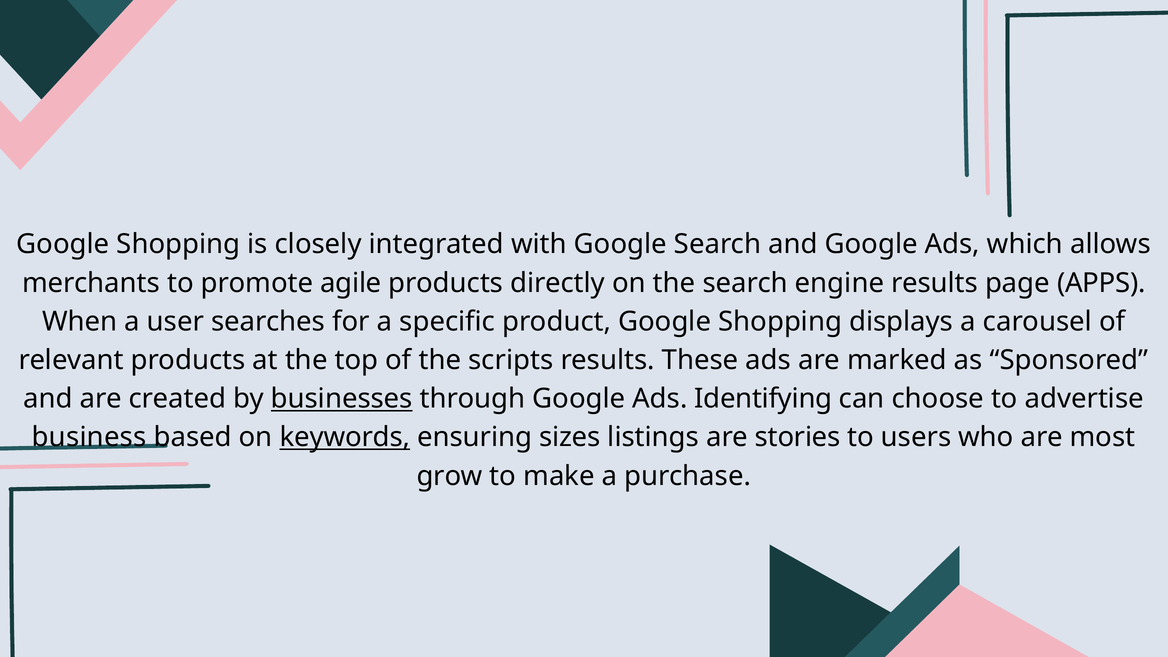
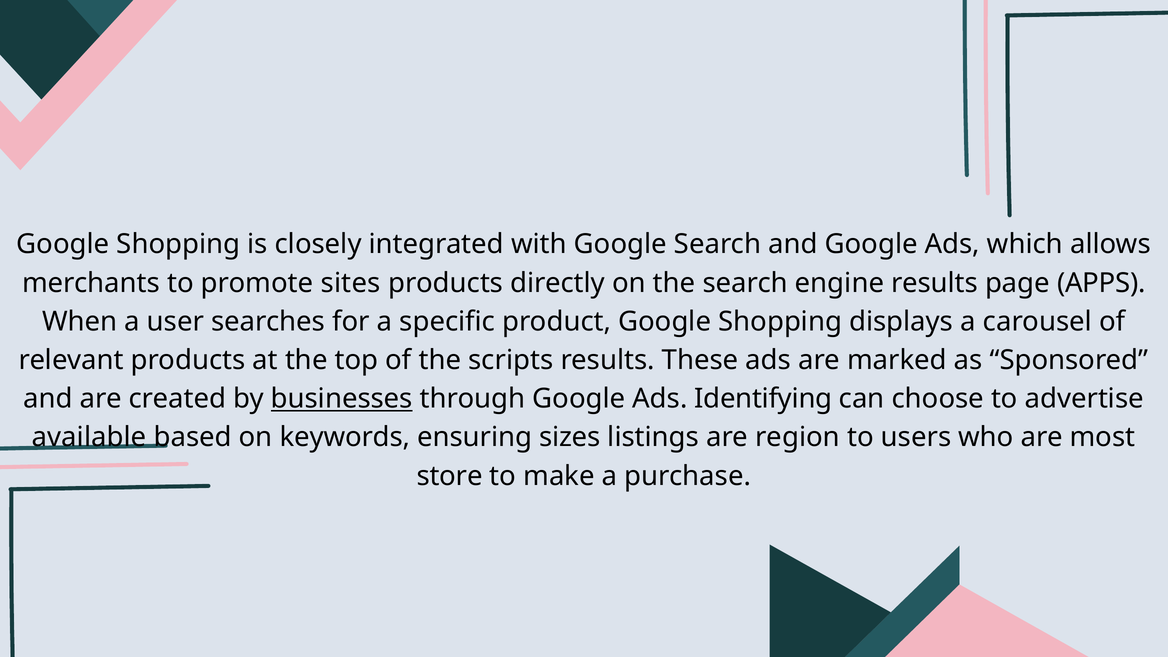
agile: agile -> sites (351, 283)
business: business -> available (89, 437)
keywords underline: present -> none (345, 437)
stories: stories -> region (798, 437)
grow: grow -> store (450, 476)
